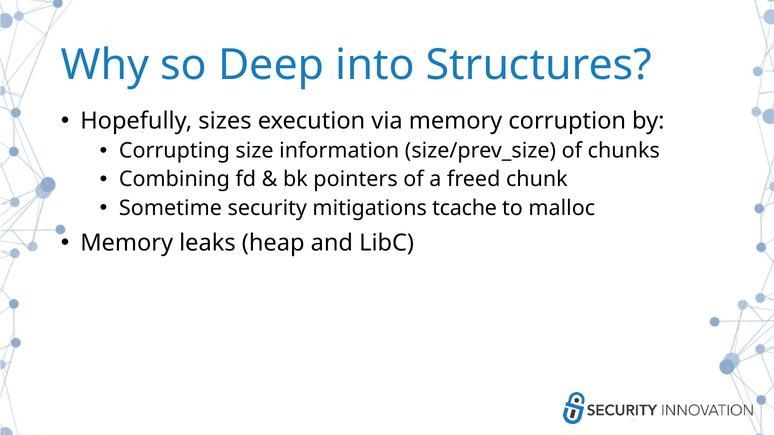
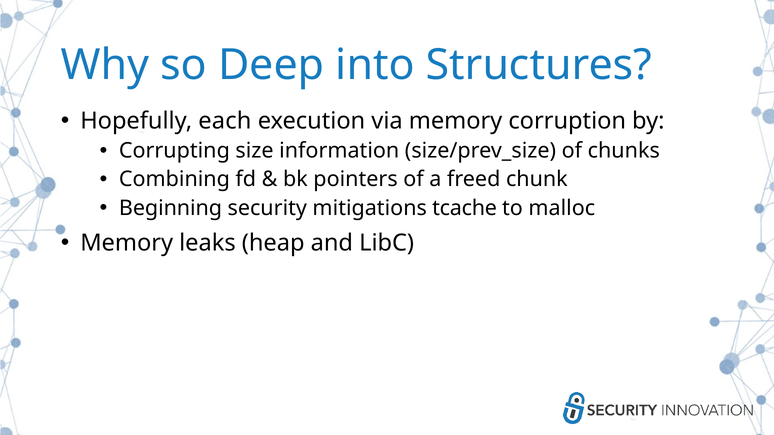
sizes: sizes -> each (225, 121)
Sometime: Sometime -> Beginning (171, 208)
